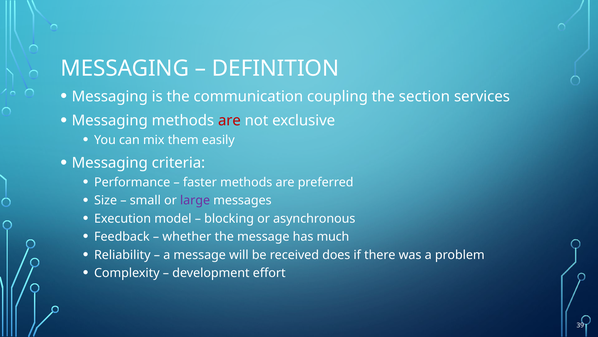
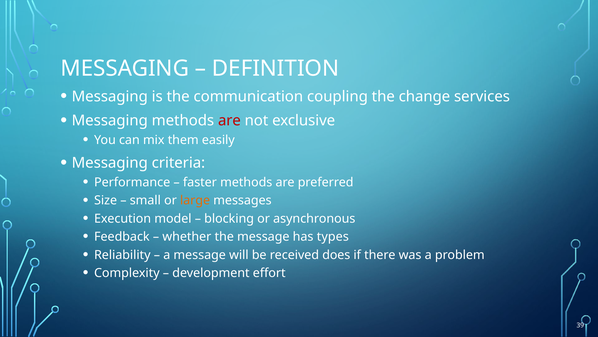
section: section -> change (424, 96)
large colour: purple -> orange (195, 200)
much: much -> types (333, 236)
